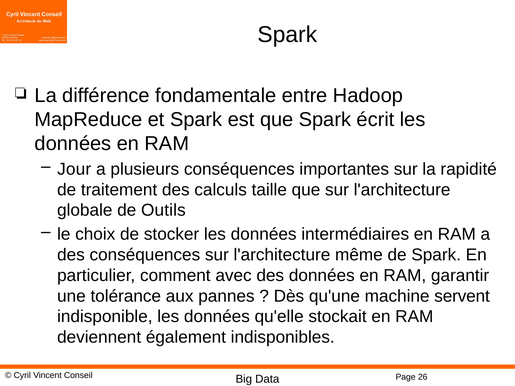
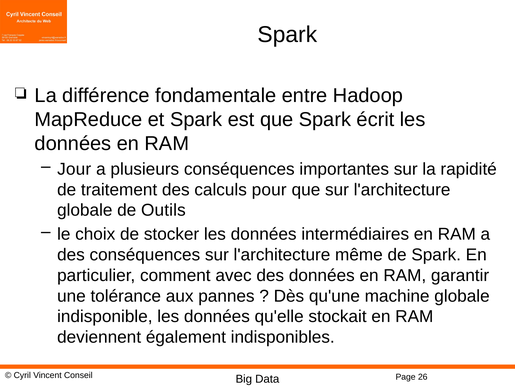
taille: taille -> pour (269, 190)
machine servent: servent -> globale (462, 296)
